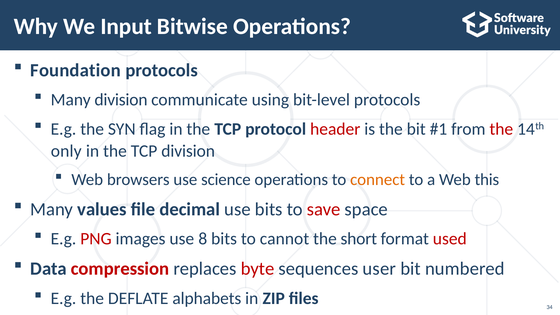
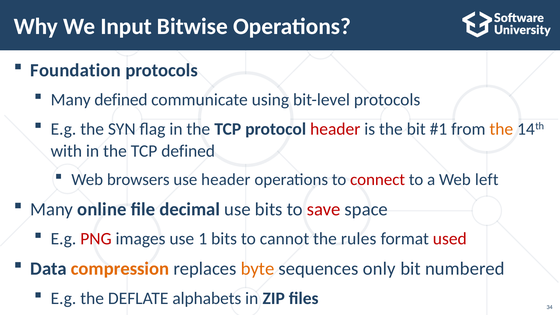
Many division: division -> defined (121, 100)
the colour: red -> orange (501, 129)
only: only -> with (66, 151)
TCP division: division -> defined (188, 151)
use science: science -> header (226, 180)
connect colour: orange -> red (378, 180)
this: this -> left (487, 180)
values: values -> online (102, 209)
8: 8 -> 1 (203, 239)
short: short -> rules (359, 239)
compression colour: red -> orange (120, 269)
byte colour: red -> orange (258, 269)
user: user -> only (379, 269)
